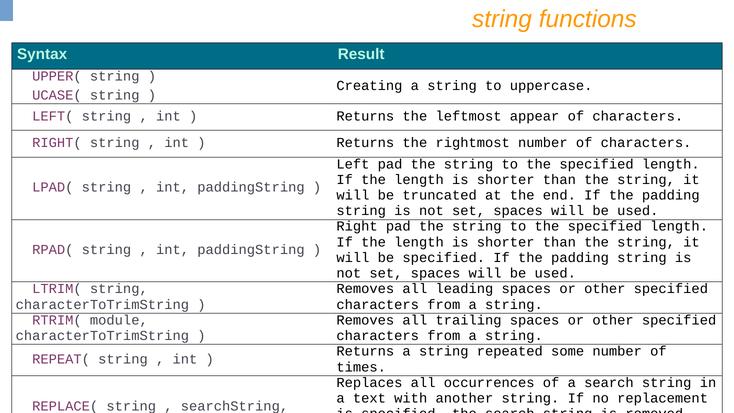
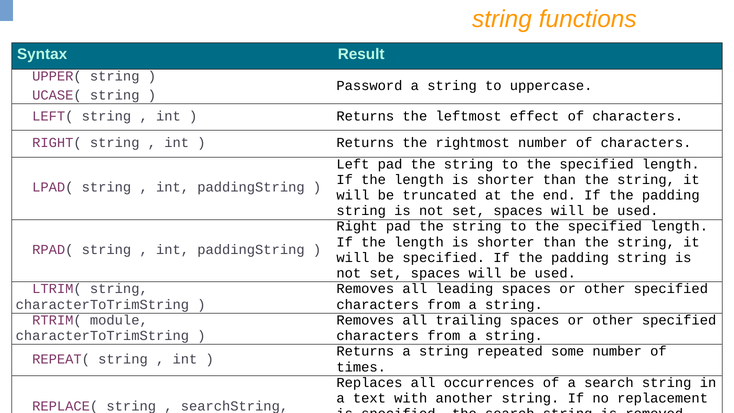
Creating: Creating -> Password (369, 86)
appear: appear -> effect (535, 116)
